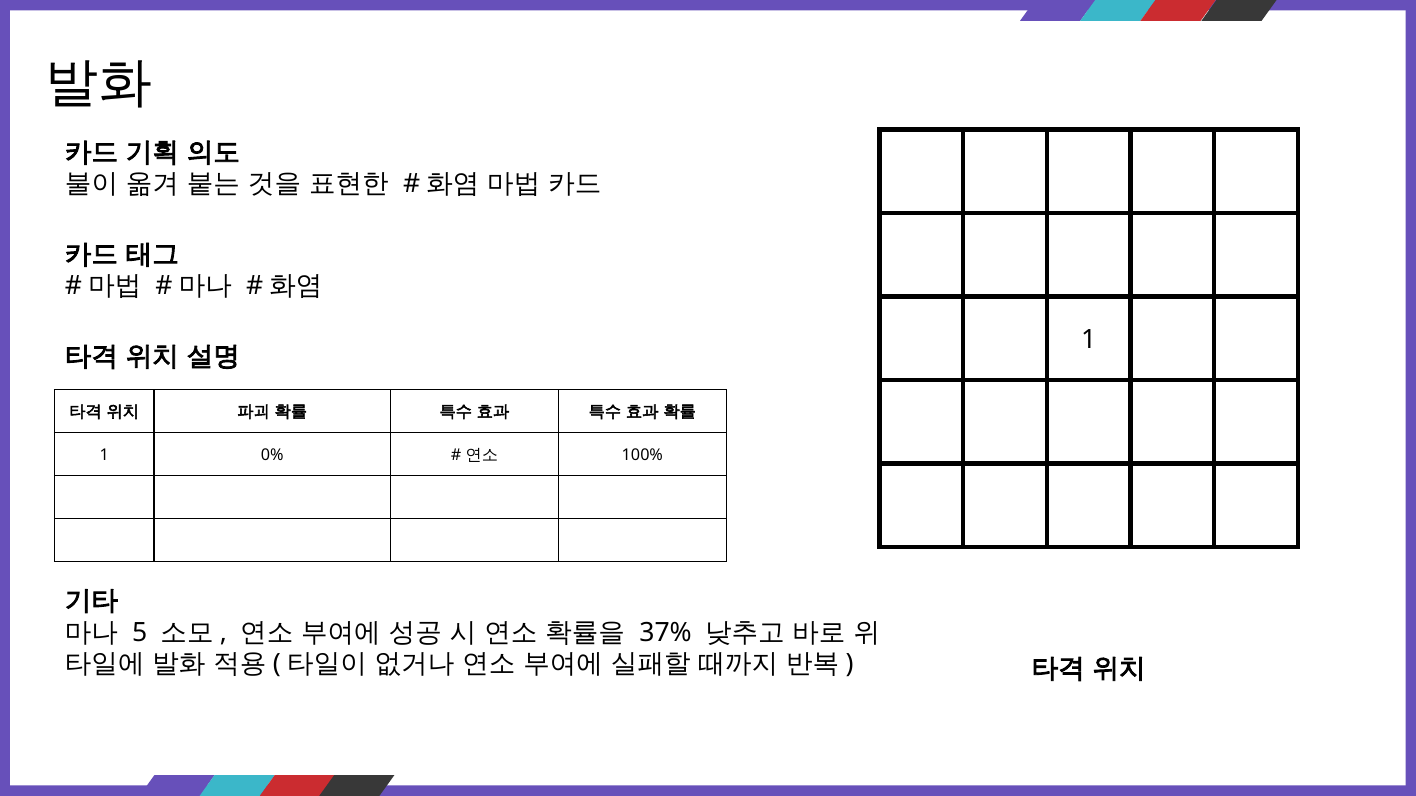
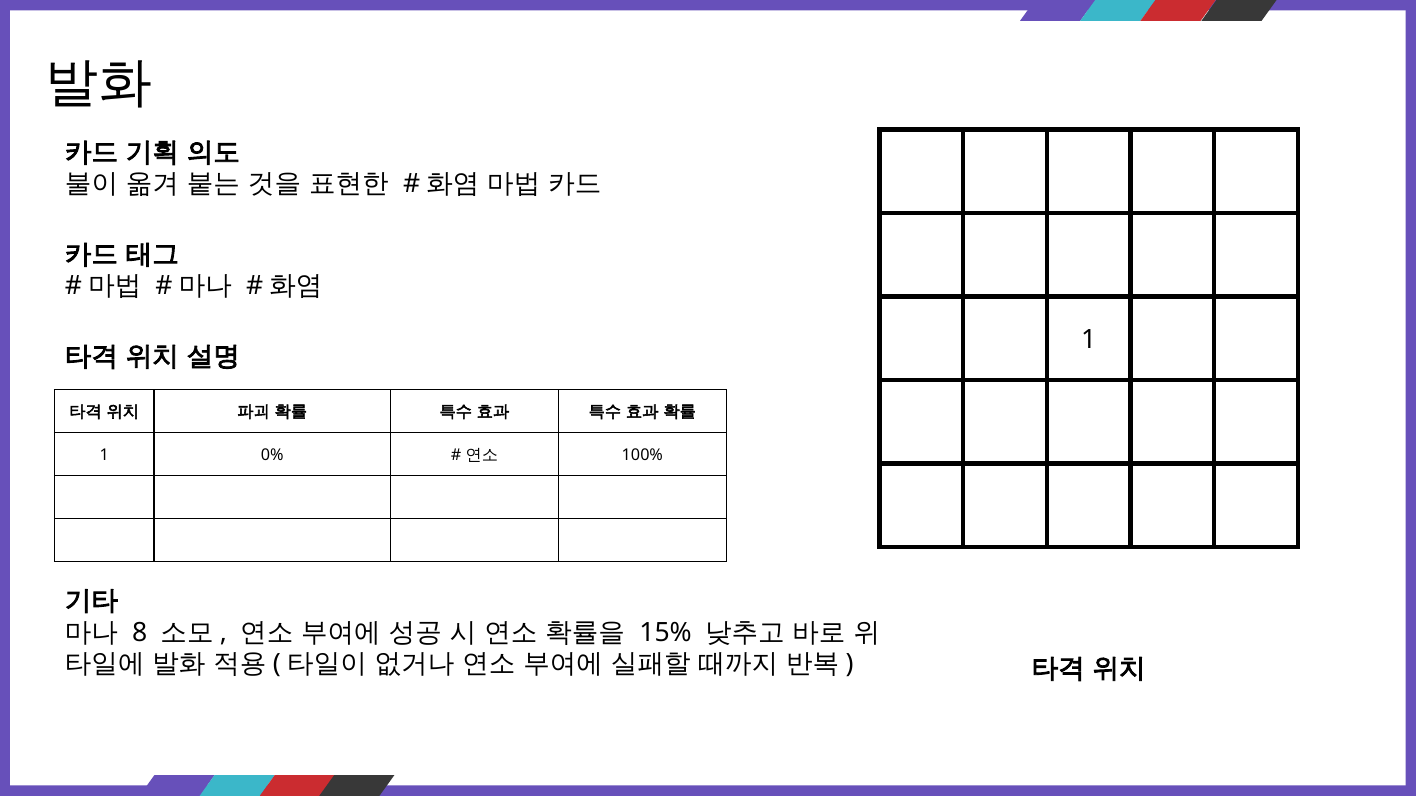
5: 5 -> 8 (140, 633)
37%: 37% -> 15% (666, 633)
